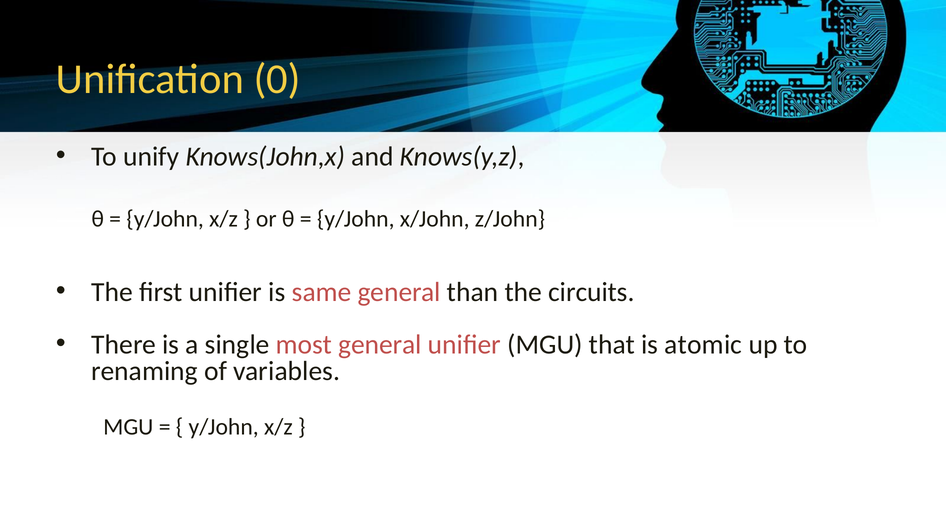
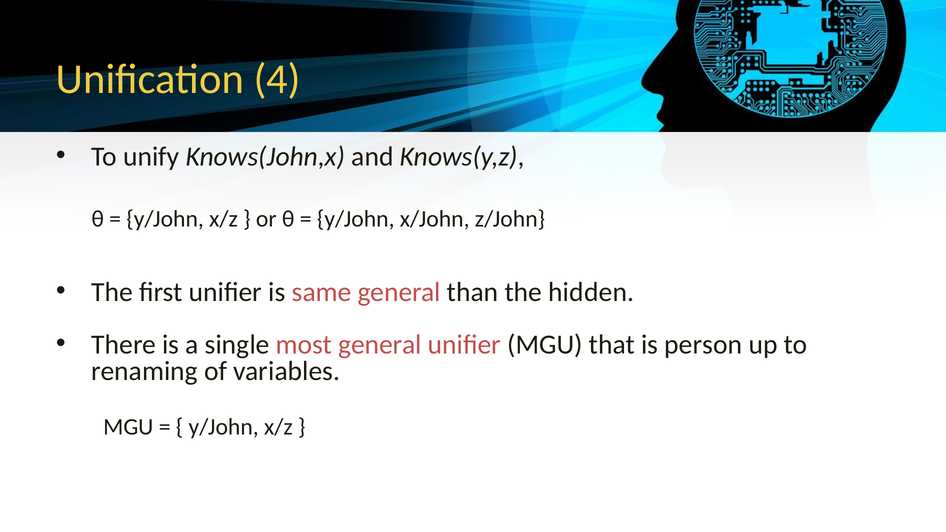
0: 0 -> 4 (277, 79)
circuits: circuits -> hidden (591, 292)
atomic: atomic -> person (703, 345)
